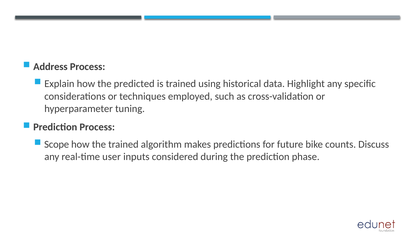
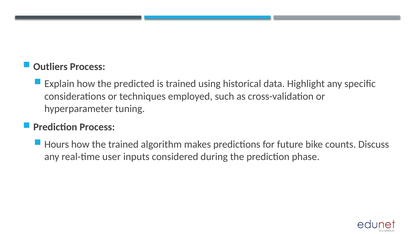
Address: Address -> Outliers (50, 66)
Scope: Scope -> Hours (57, 144)
